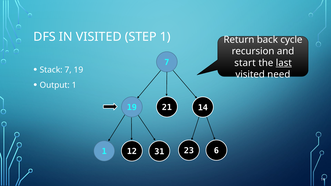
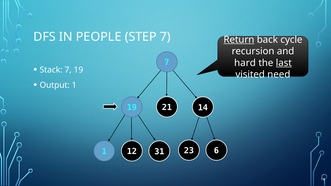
IN VISITED: VISITED -> PEOPLE (99, 37)
STEP 1: 1 -> 7 (165, 37)
Return underline: none -> present (239, 40)
start: start -> hard (245, 63)
